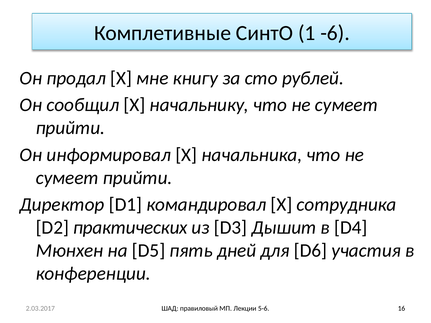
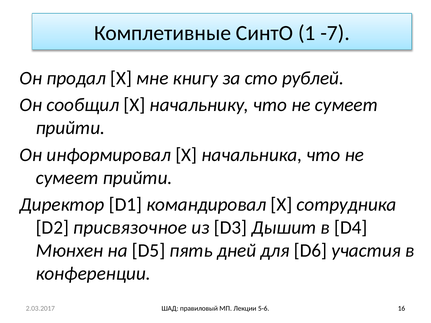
-6: -6 -> -7 (335, 33)
практических: практических -> присвязочное (130, 228)
